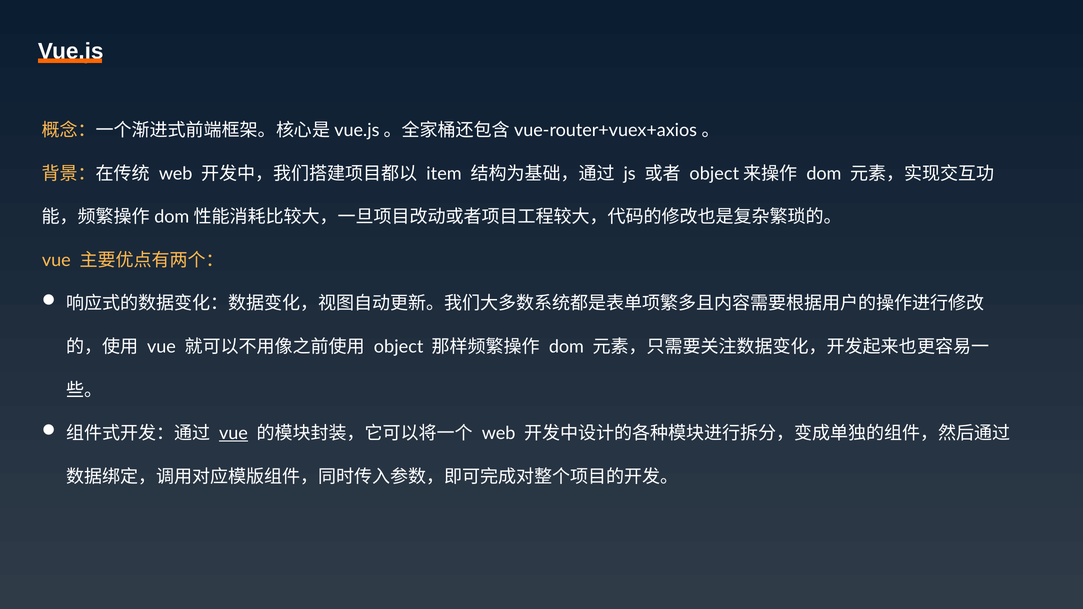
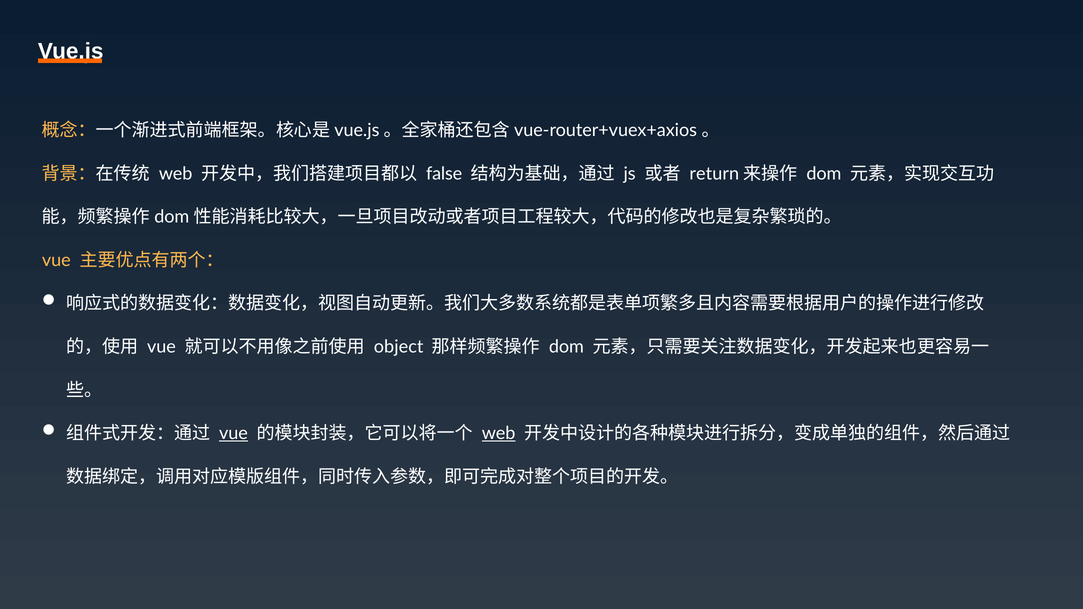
item: item -> false (444, 174)
object: object -> return (714, 174)
web underline: none -> present (499, 433)
